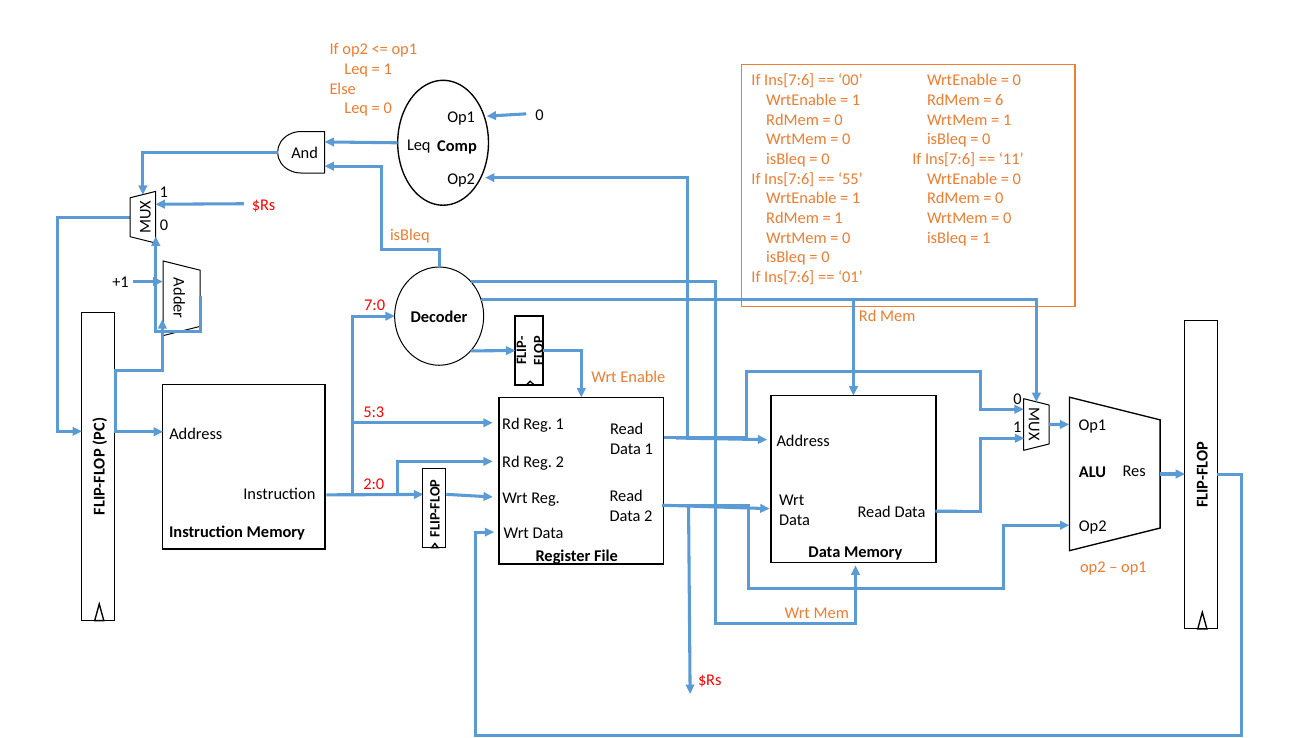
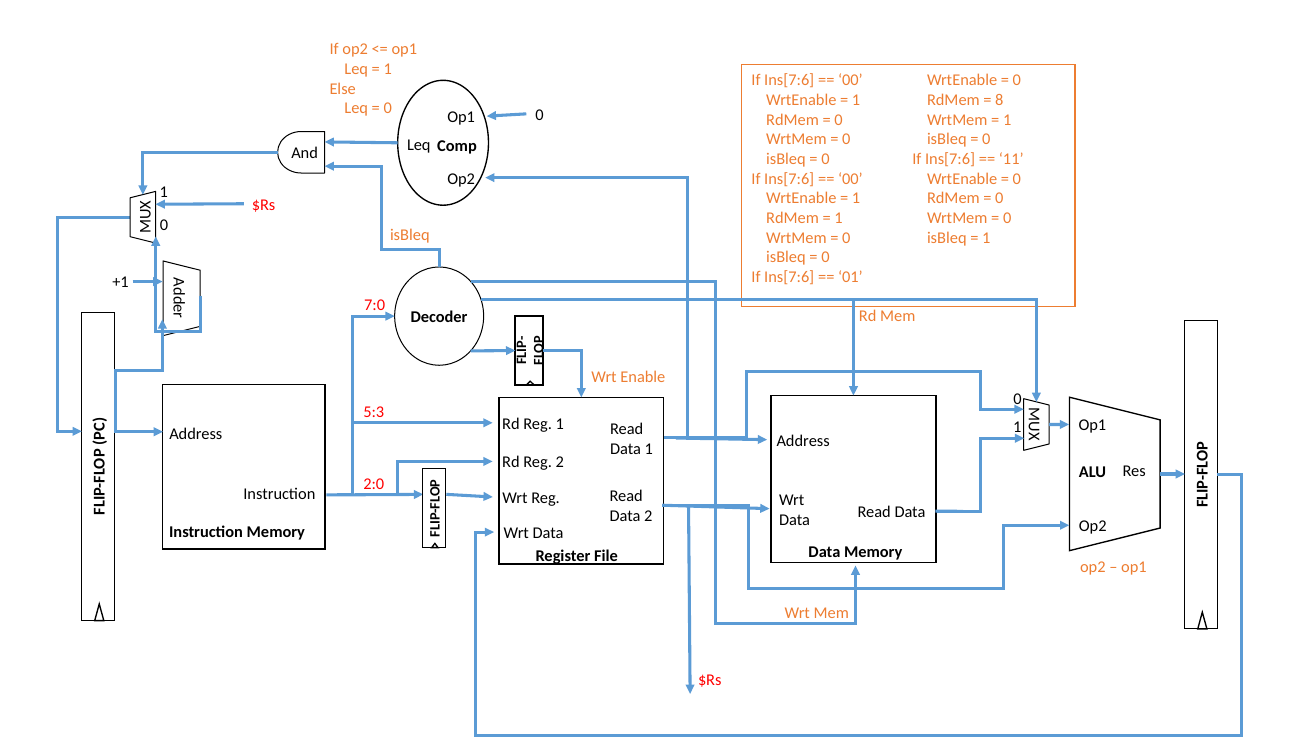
6: 6 -> 8 (999, 100)
55: 55 -> 00 (850, 179)
